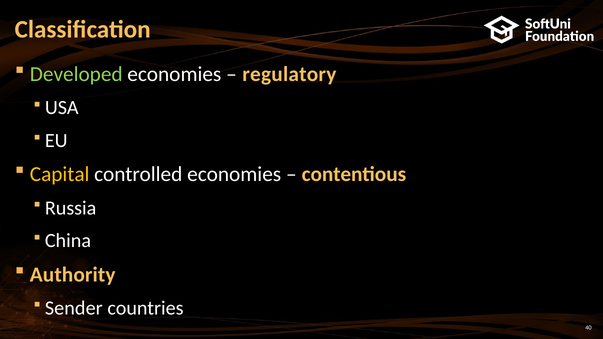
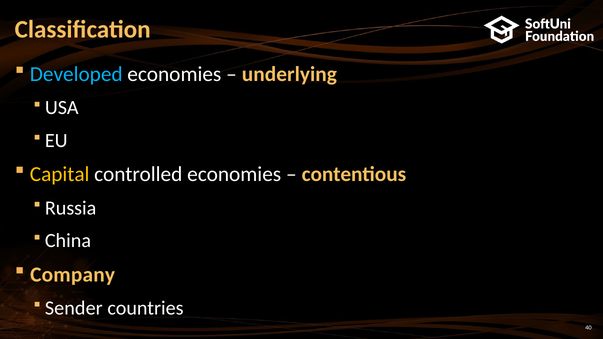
Developed colour: light green -> light blue (76, 74)
regulatory: regulatory -> underlying (289, 74)
Authority: Authority -> Company (73, 275)
